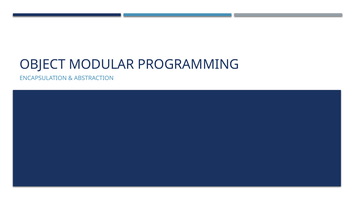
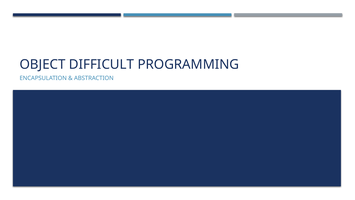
MODULAR: MODULAR -> DIFFICULT (101, 64)
